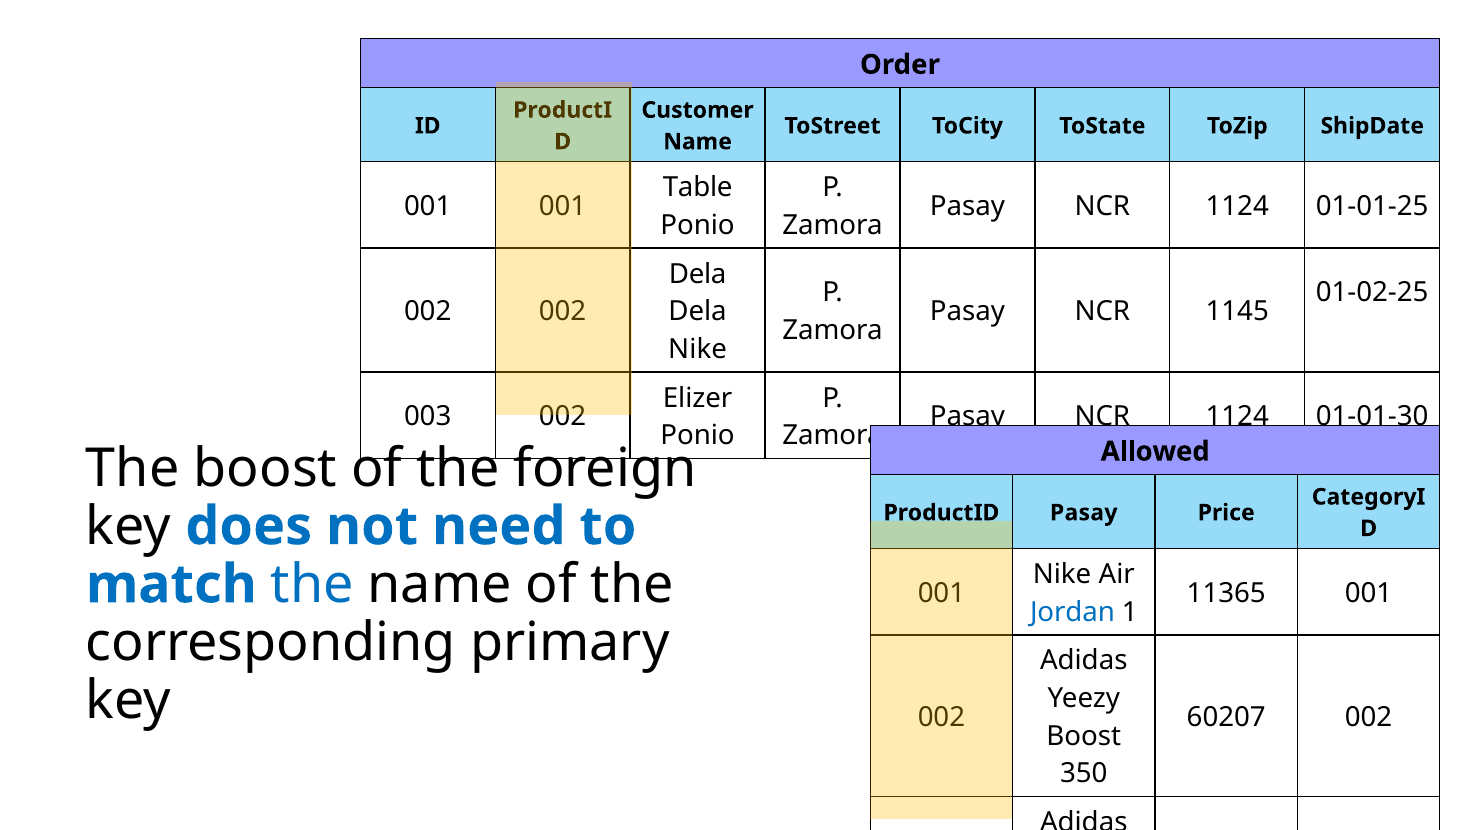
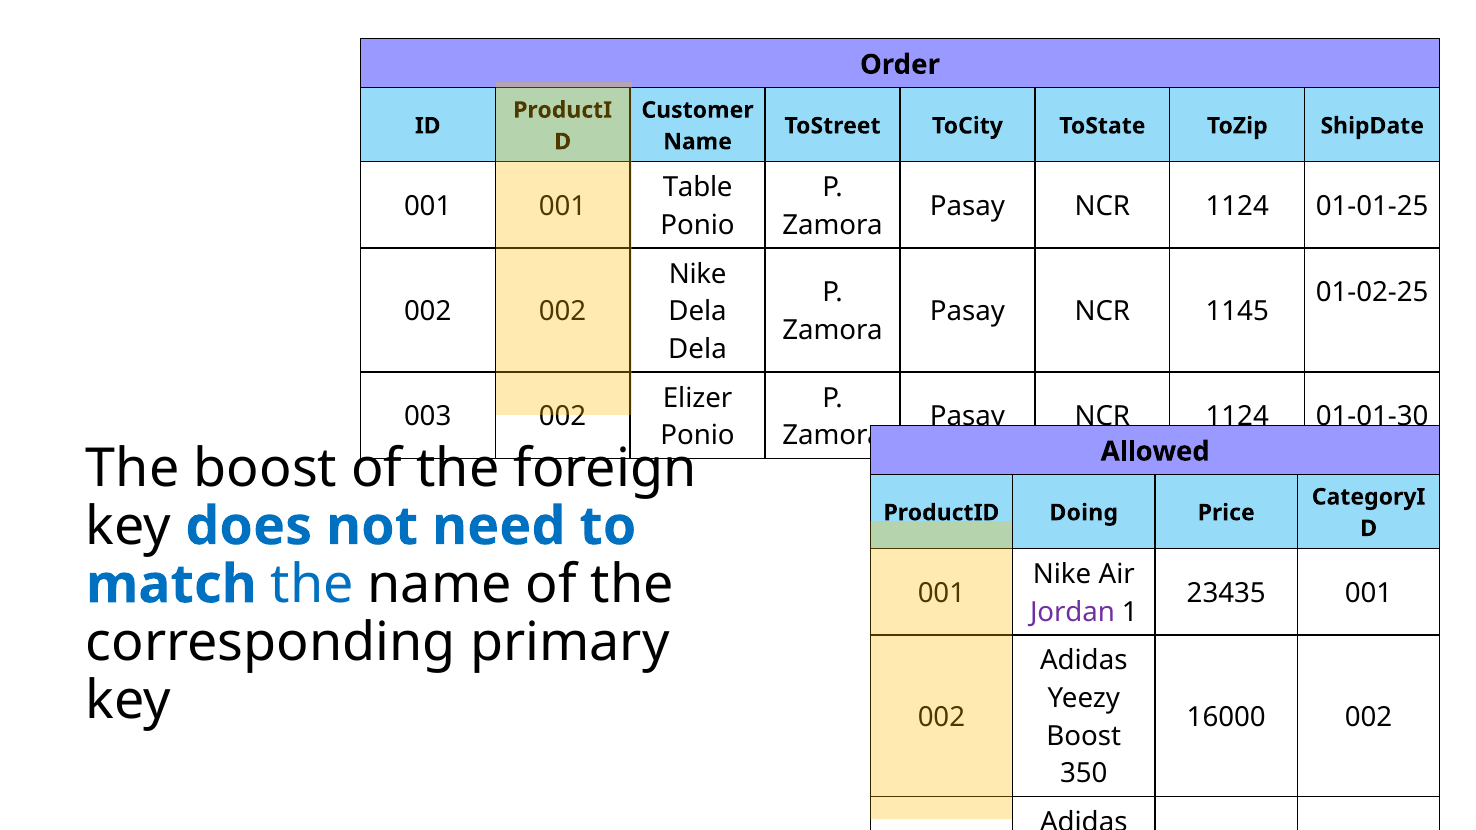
Dela: Dela -> Nike (698, 274)
Nike: Nike -> Dela (698, 349)
Pasay: Pasay -> Doing (1084, 513)
11365: 11365 -> 23435 (1226, 593)
Jordan colour: blue -> purple (1072, 612)
60207: 60207 -> 16000 (1226, 717)
